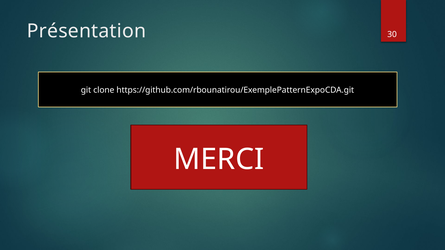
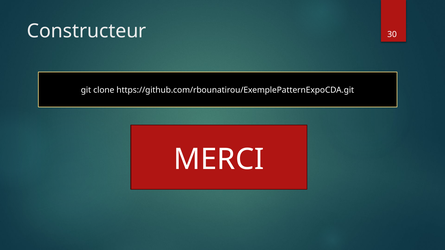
Présentation: Présentation -> Constructeur (87, 31)
